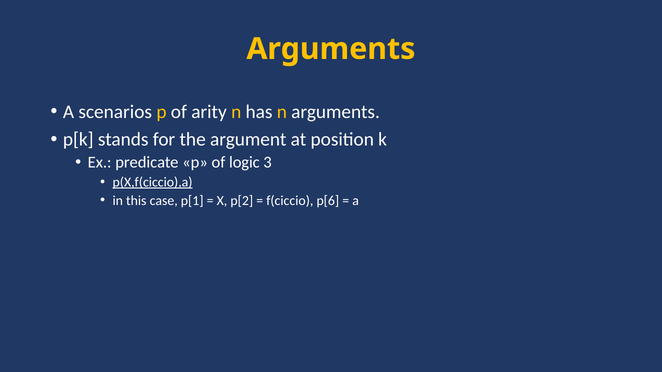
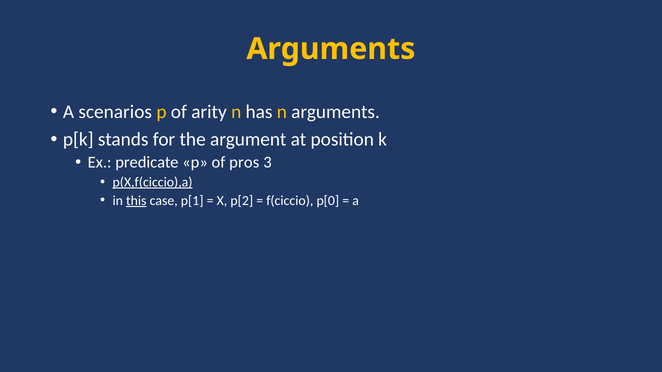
logic: logic -> pros (244, 162)
this underline: none -> present (136, 201)
p[6: p[6 -> p[0 (328, 201)
